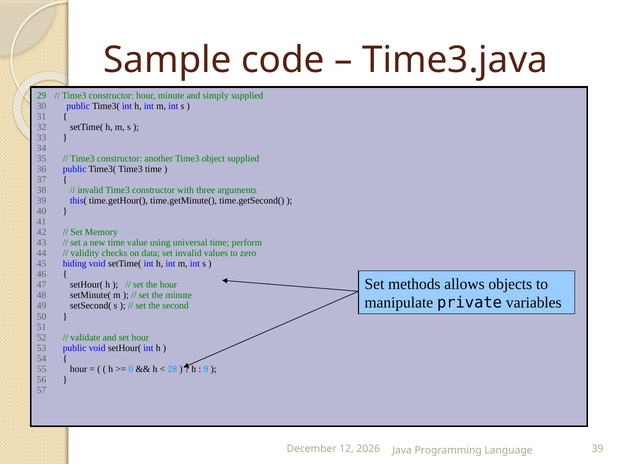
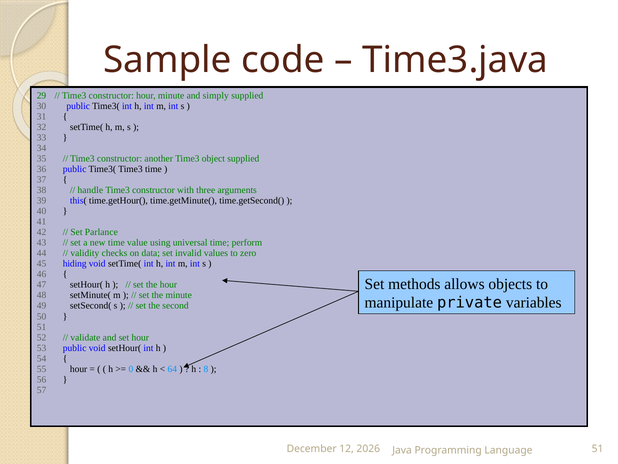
invalid: invalid -> handle (90, 190)
Memory: Memory -> Parlance (101, 232)
28: 28 -> 64 (172, 369)
9: 9 -> 8 (206, 369)
Language 39: 39 -> 51 (598, 448)
